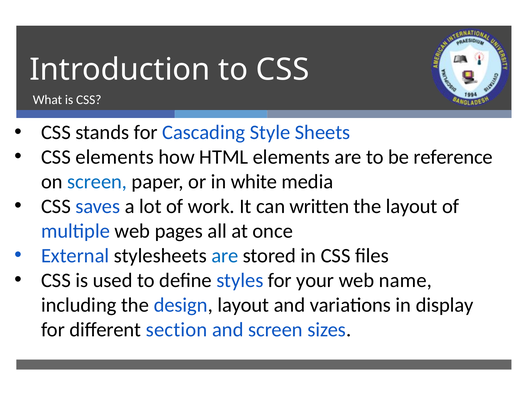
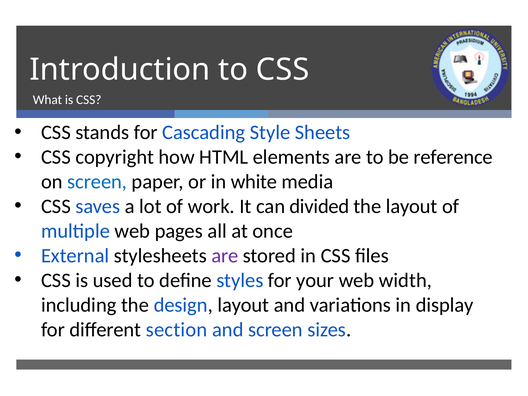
CSS elements: elements -> copyright (115, 157)
written: written -> divided (319, 206)
are colour: blue -> purple (225, 256)
name: name -> width (405, 280)
